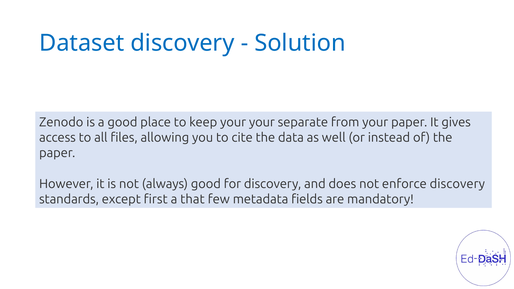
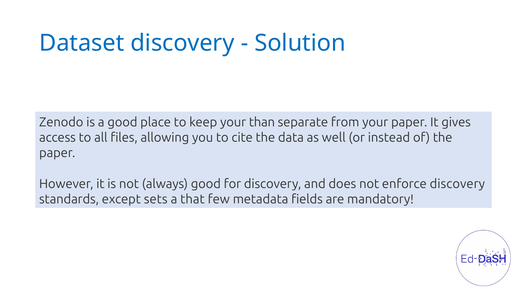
your your: your -> than (262, 122)
first: first -> sets (156, 199)
